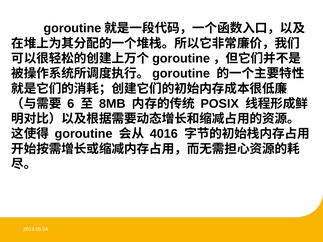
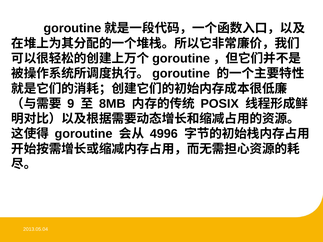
6: 6 -> 9 (71, 104)
4016: 4016 -> 4996 (164, 134)
